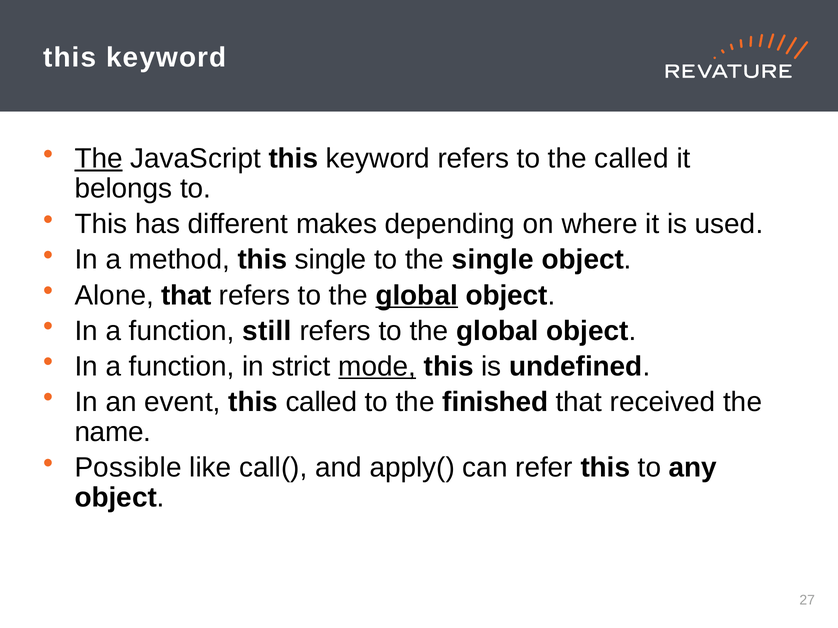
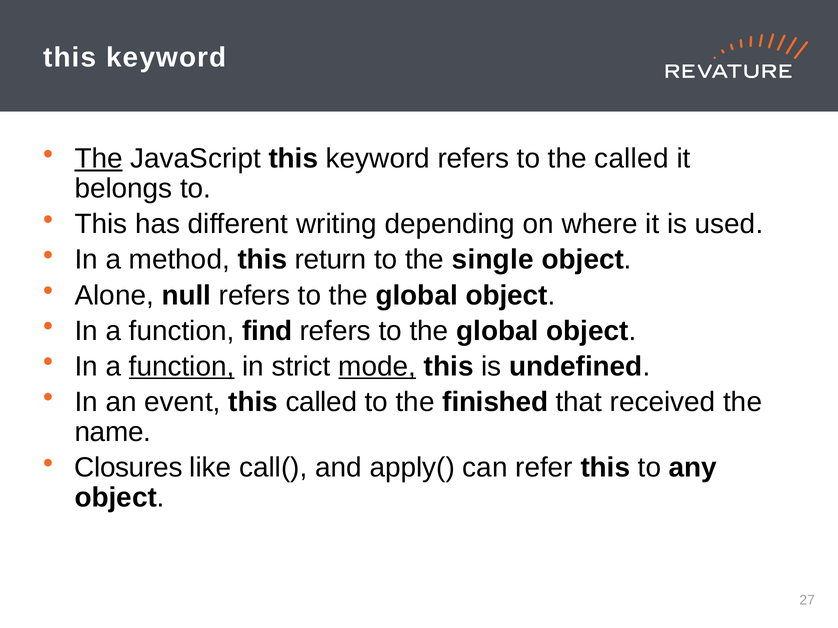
makes: makes -> writing (336, 224)
this single: single -> return (331, 260)
Alone that: that -> null (186, 296)
global underline: present -> none (417, 296)
still: still -> find (267, 331)
function underline: none -> present (182, 367)
Possible: Possible -> Closures (128, 468)
